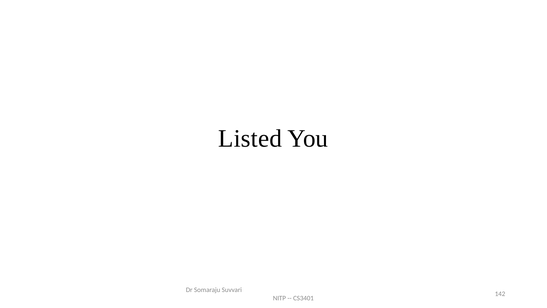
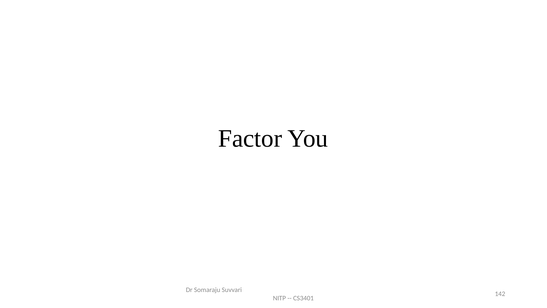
Listed: Listed -> Factor (250, 138)
